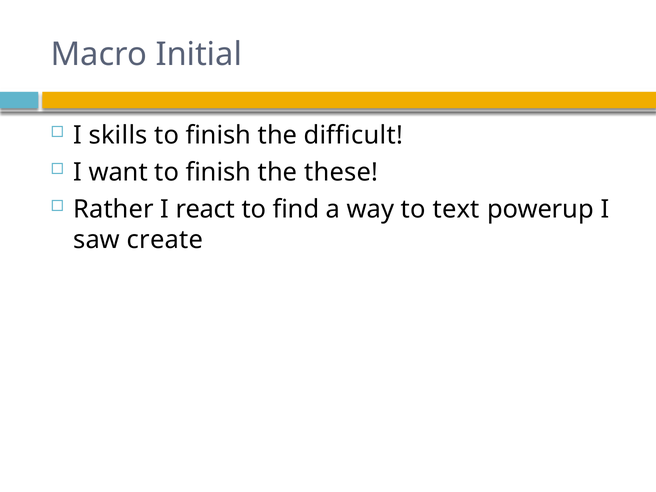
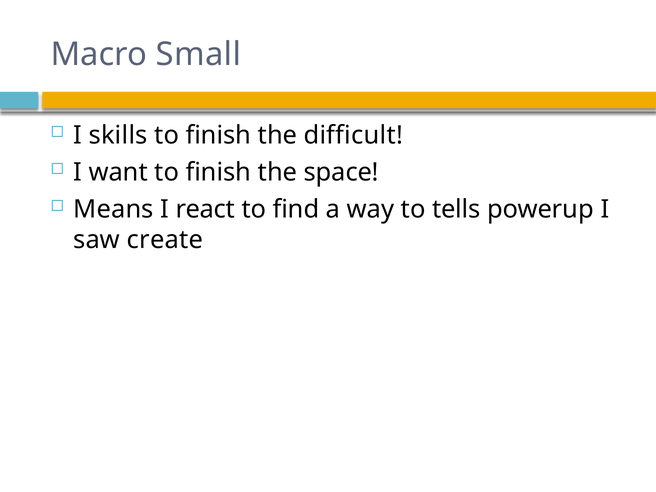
Initial: Initial -> Small (199, 54)
these: these -> space (341, 172)
Rather: Rather -> Means (114, 209)
text: text -> tells (456, 209)
